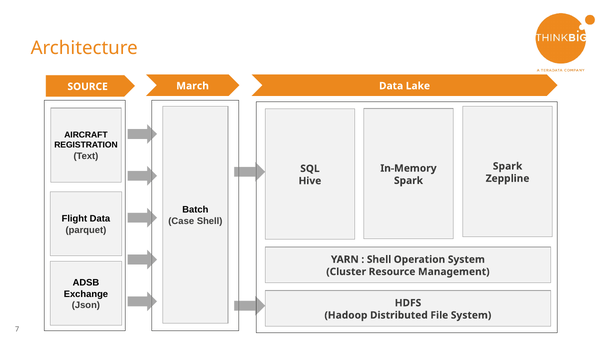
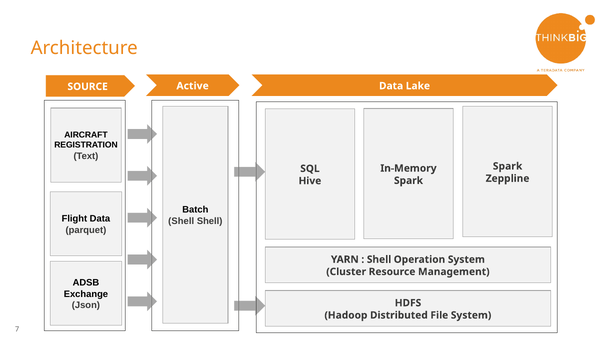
March: March -> Active (193, 86)
Case: Case -> Shell (181, 221)
